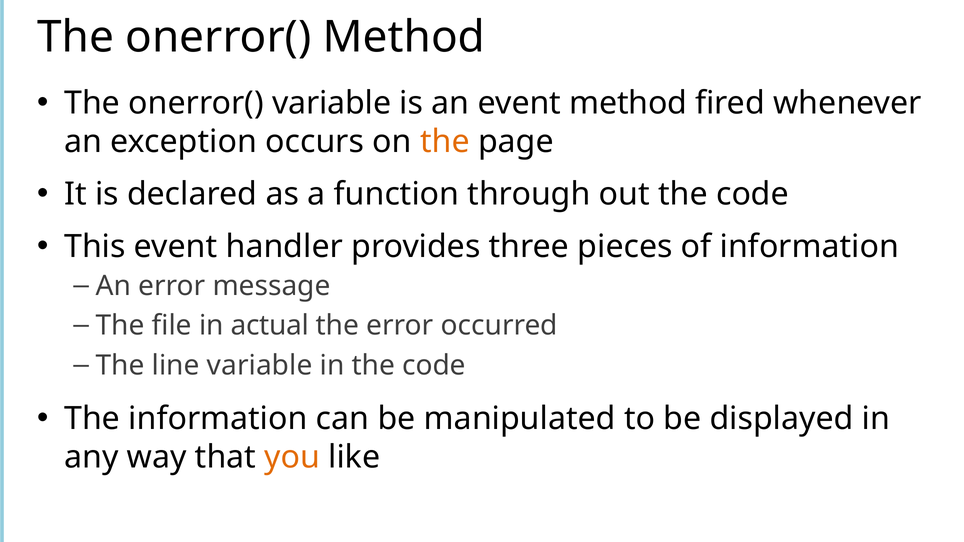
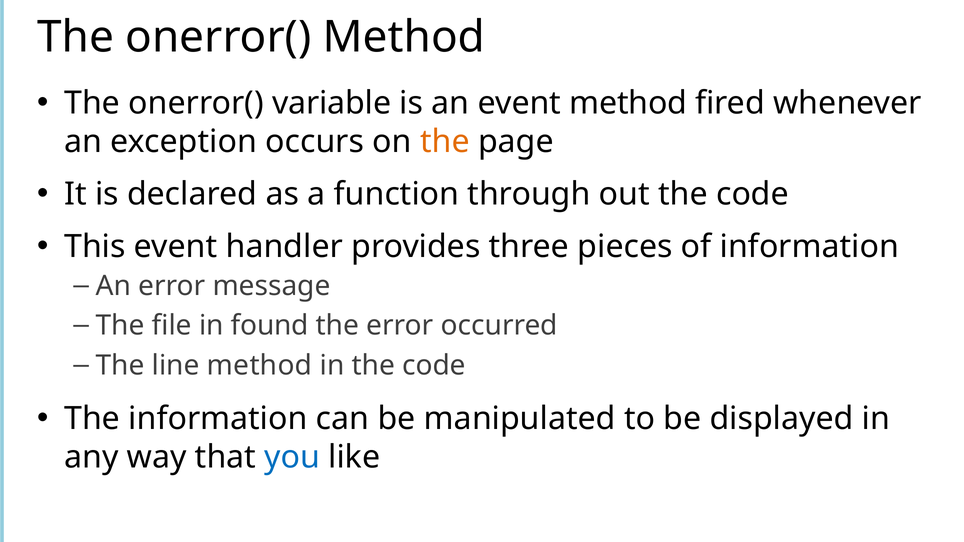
actual: actual -> found (270, 326)
line variable: variable -> method (260, 365)
you colour: orange -> blue (292, 458)
